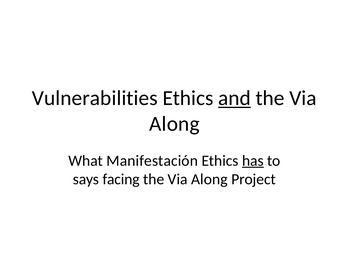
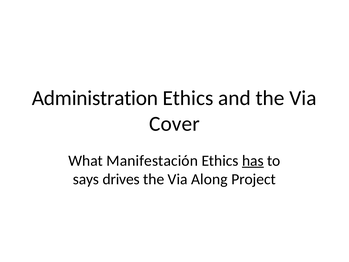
Vulnerabilities: Vulnerabilities -> Administration (95, 98)
and underline: present -> none (235, 98)
Along: Along -> Cover (174, 124)
facing: facing -> drives (121, 179)
